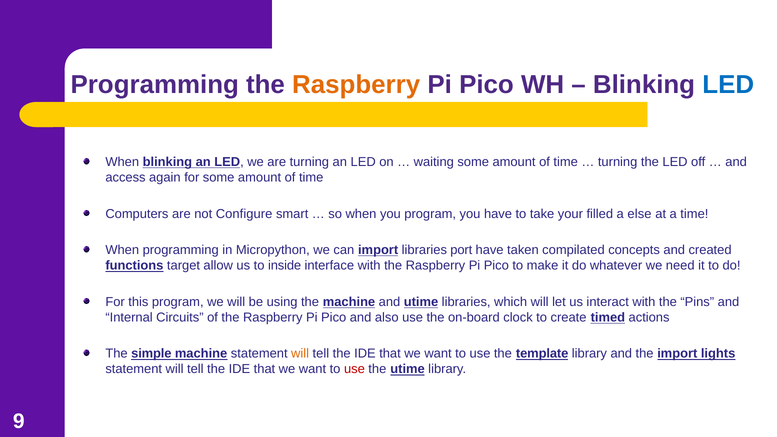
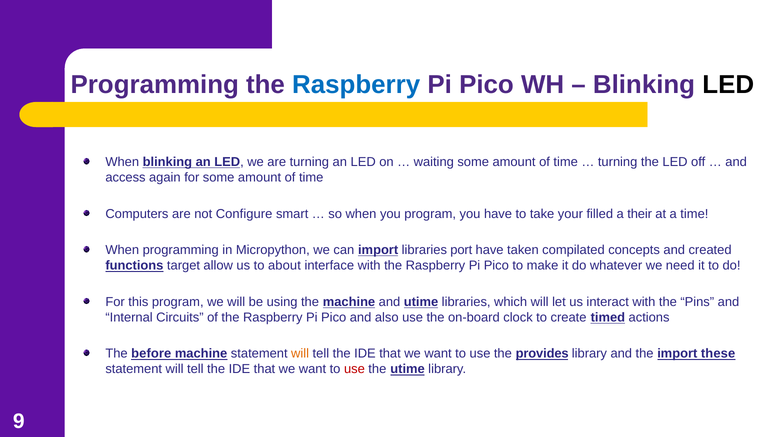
Raspberry colour: orange -> blue (356, 85)
LED colour: blue -> black (728, 85)
else: else -> their (640, 214)
inside: inside -> about (284, 266)
simple: simple -> before (151, 354)
template: template -> provides (542, 354)
lights: lights -> these (718, 354)
